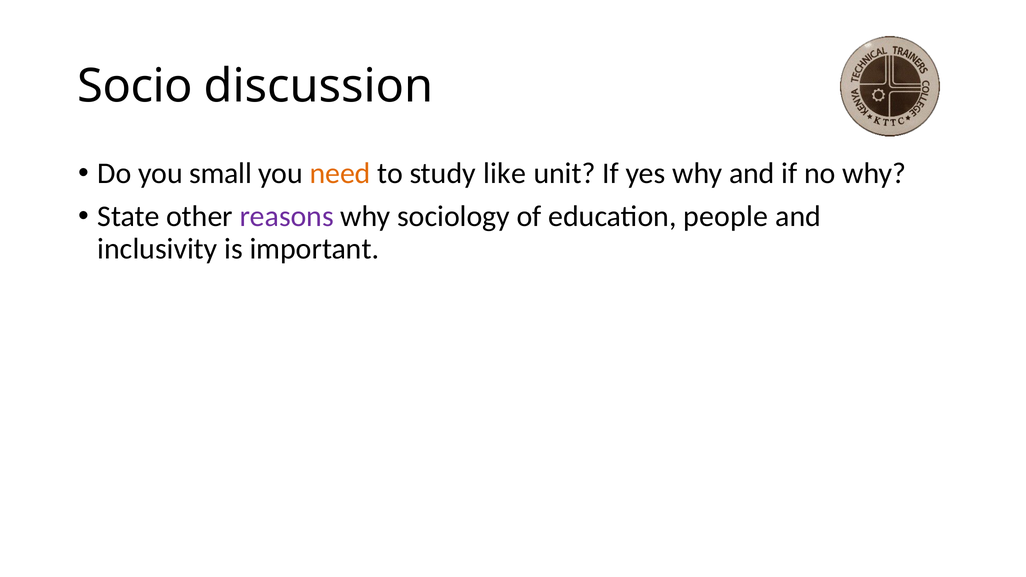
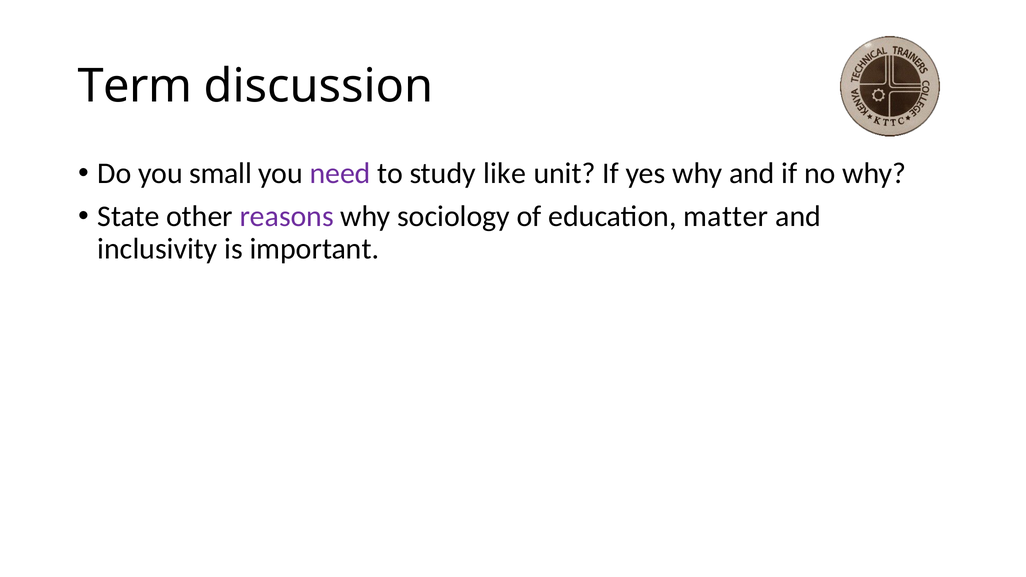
Socio: Socio -> Term (135, 86)
need colour: orange -> purple (340, 173)
people: people -> matter (726, 216)
